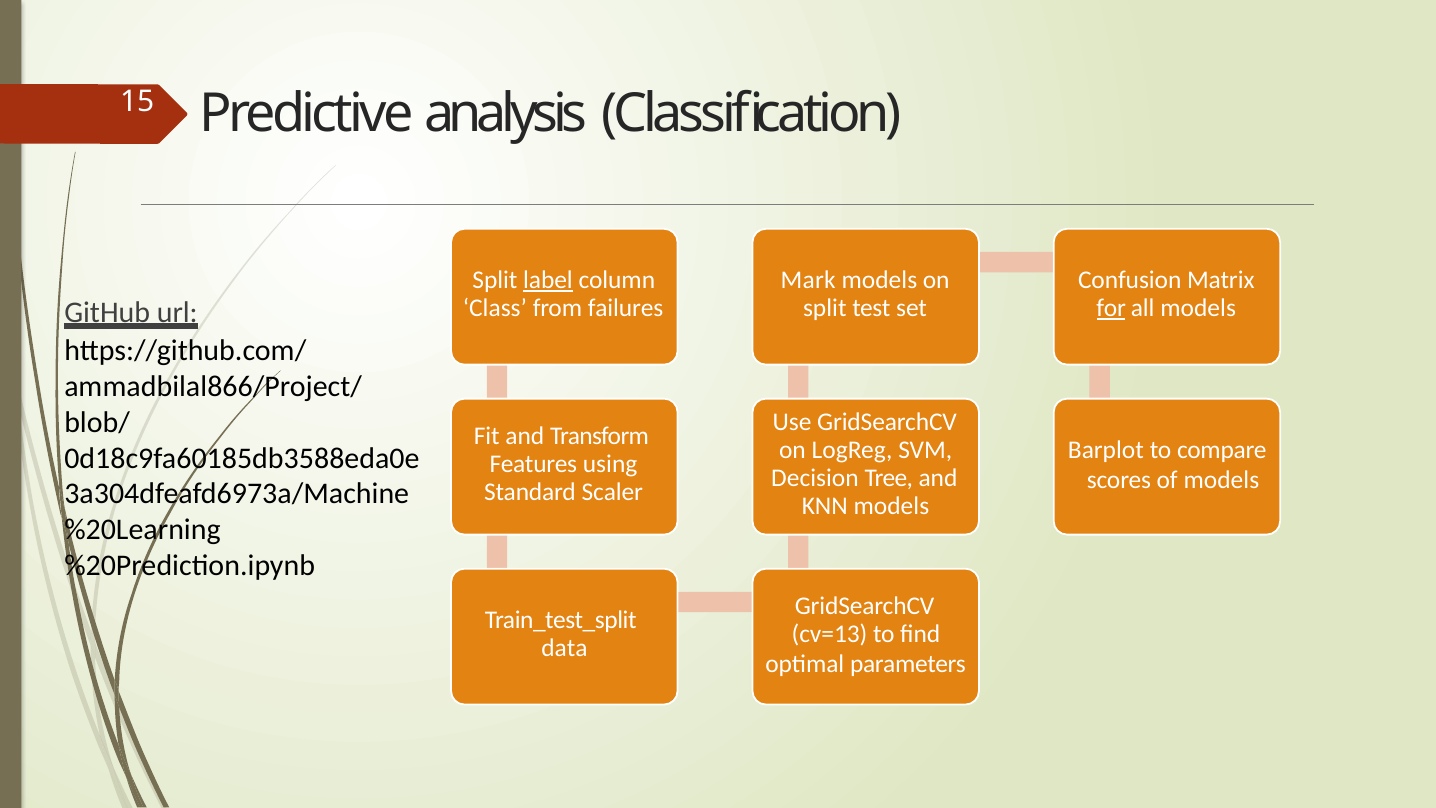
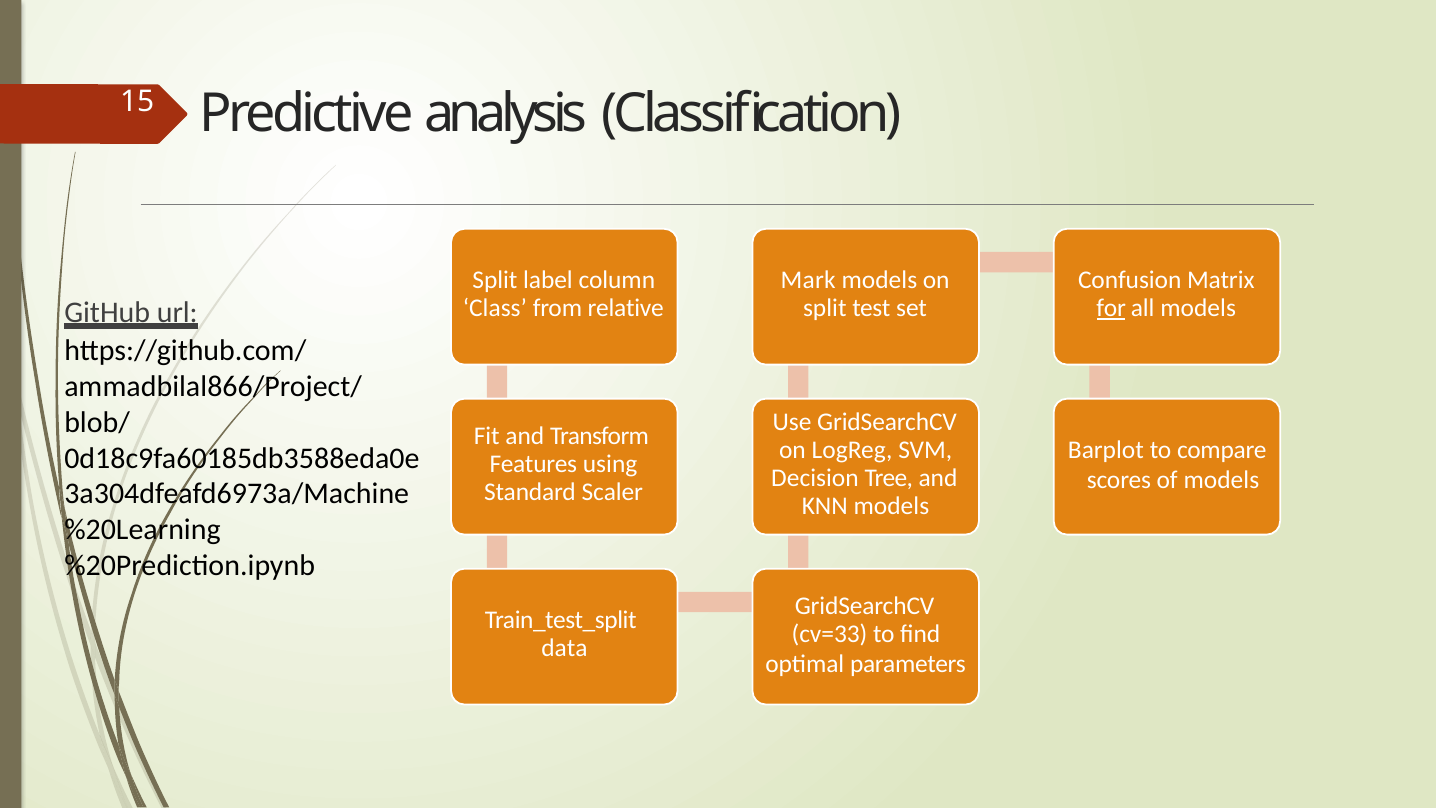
label underline: present -> none (548, 280)
failures: failures -> relative (626, 308)
cv=13: cv=13 -> cv=33 (830, 634)
